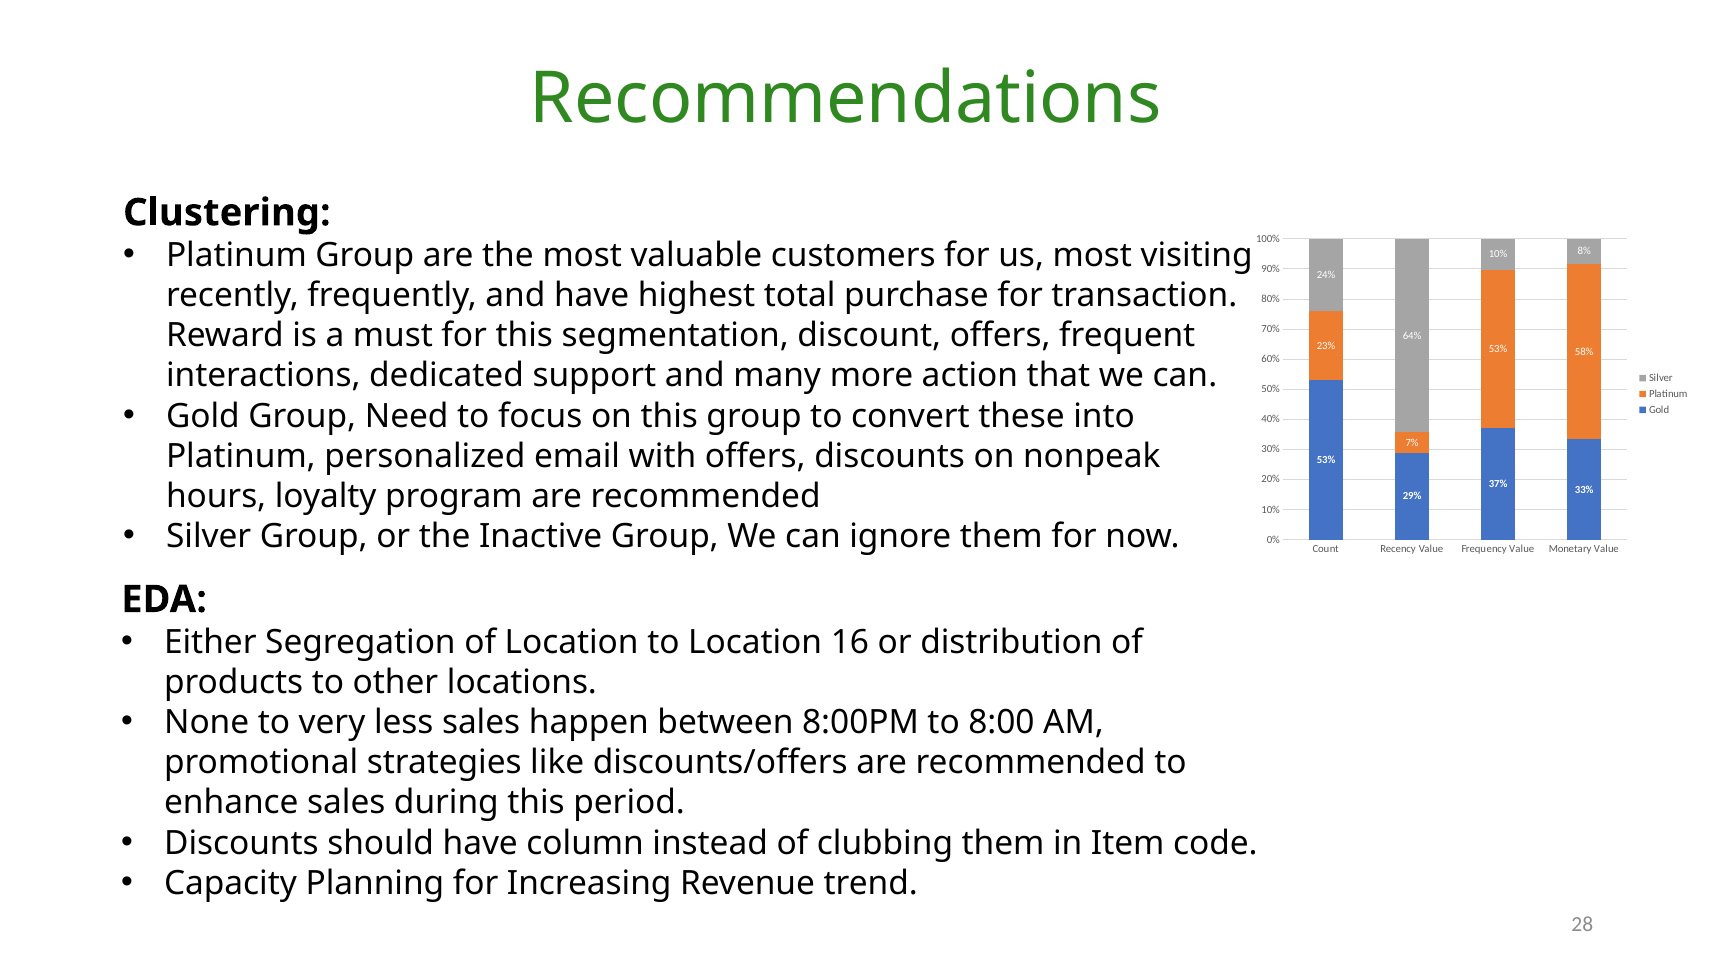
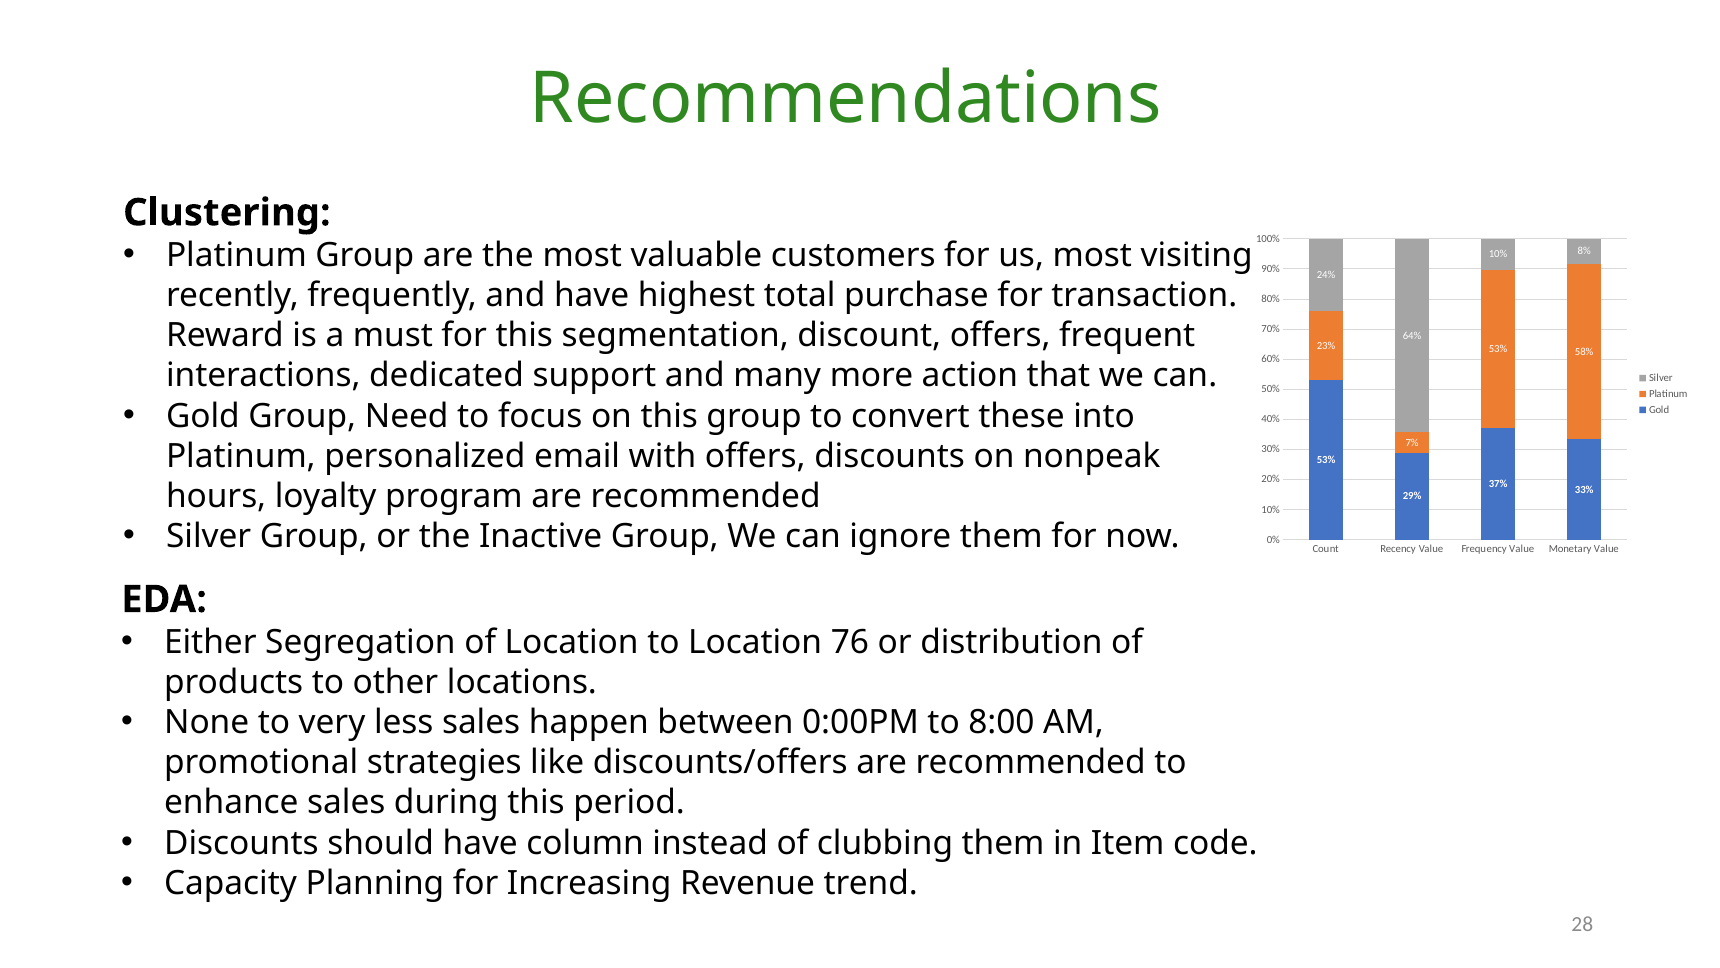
16: 16 -> 76 (850, 642)
8:00PM: 8:00PM -> 0:00PM (861, 722)
